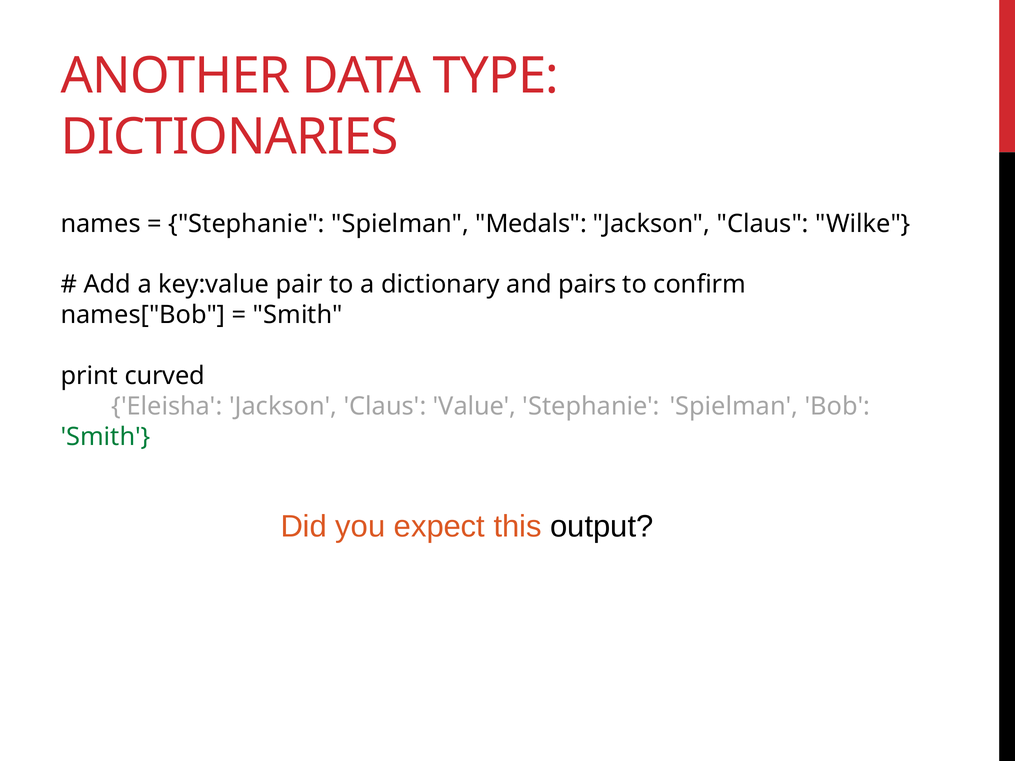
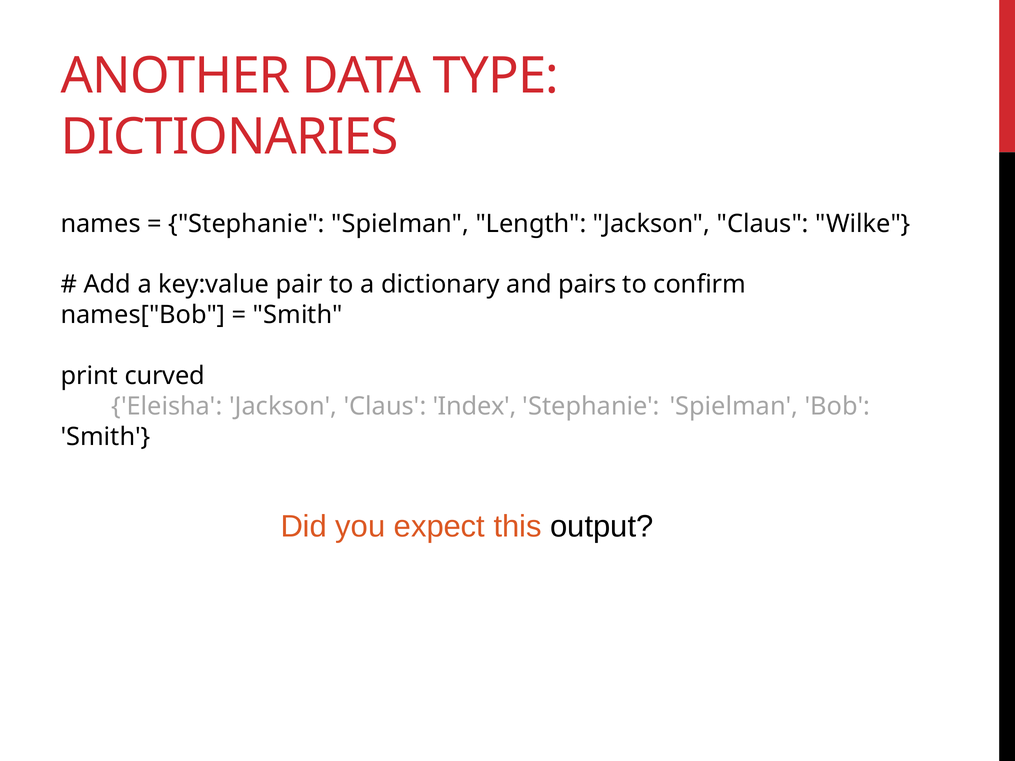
Medals: Medals -> Length (531, 224)
Value: Value -> Index (475, 406)
Smith colour: green -> black (106, 437)
